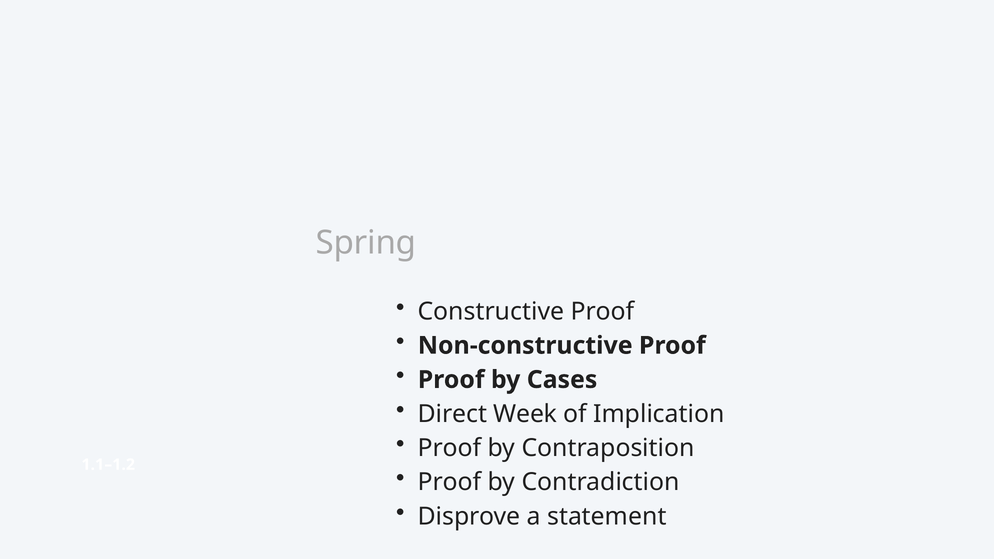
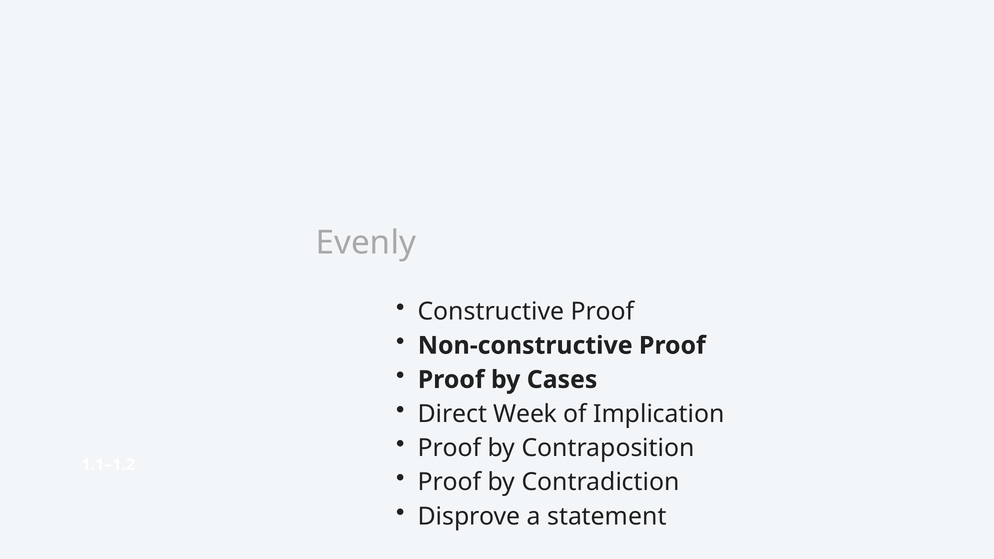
Spring: Spring -> Evenly (366, 243)
